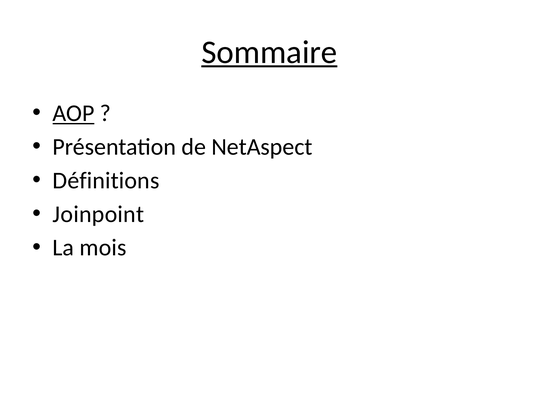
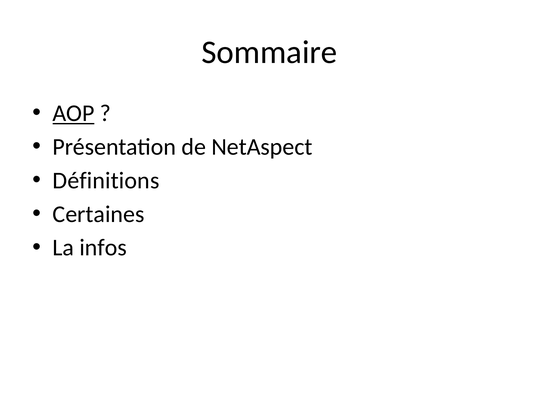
Sommaire underline: present -> none (269, 52)
Joinpoint: Joinpoint -> Certaines (98, 214)
mois: mois -> infos (103, 247)
